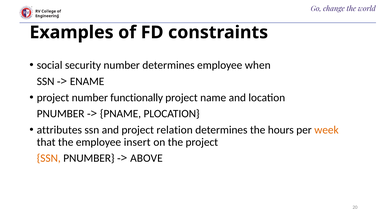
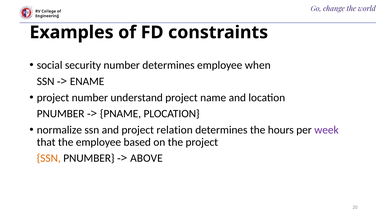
functionally: functionally -> understand (137, 98)
attributes: attributes -> normalize (59, 130)
week colour: orange -> purple (326, 130)
insert: insert -> based (137, 143)
